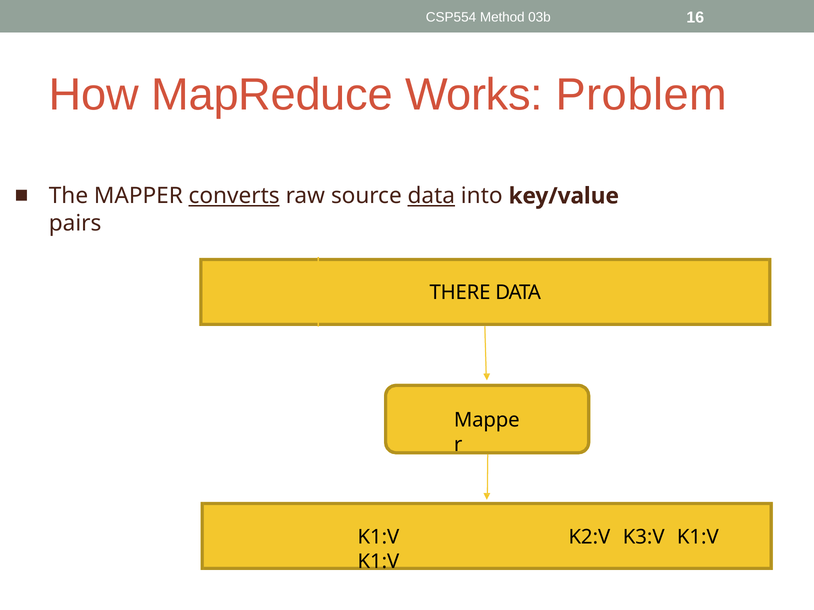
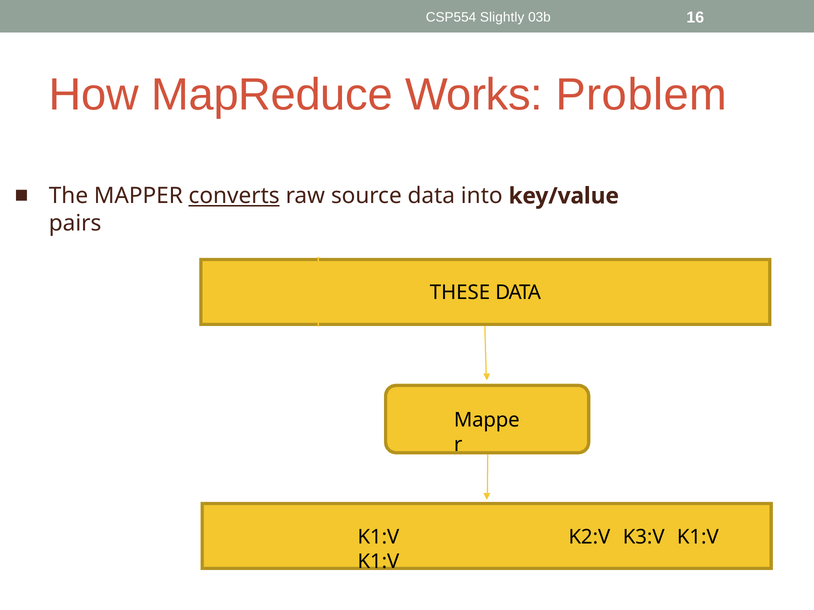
Method: Method -> Slightly (502, 17)
data underline: present -> none (431, 196)
THERE: THERE -> THESE (460, 293)
